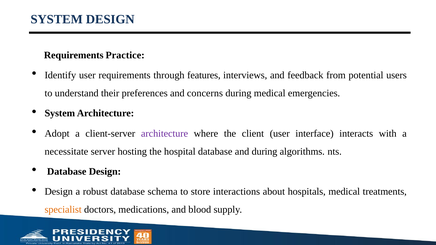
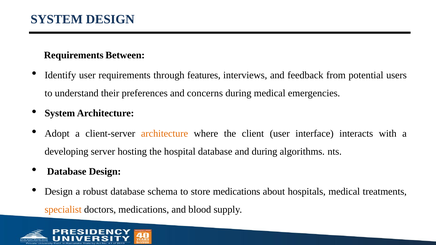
Practice: Practice -> Between (125, 55)
architecture colour: purple -> orange (165, 134)
necessitate: necessitate -> developing (66, 152)
store interactions: interactions -> medications (237, 192)
